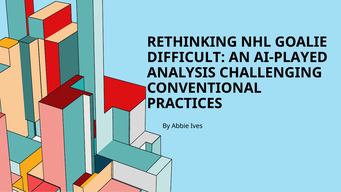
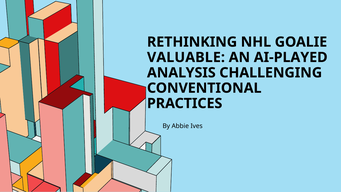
DIFFICULT: DIFFICULT -> VALUABLE (186, 57)
